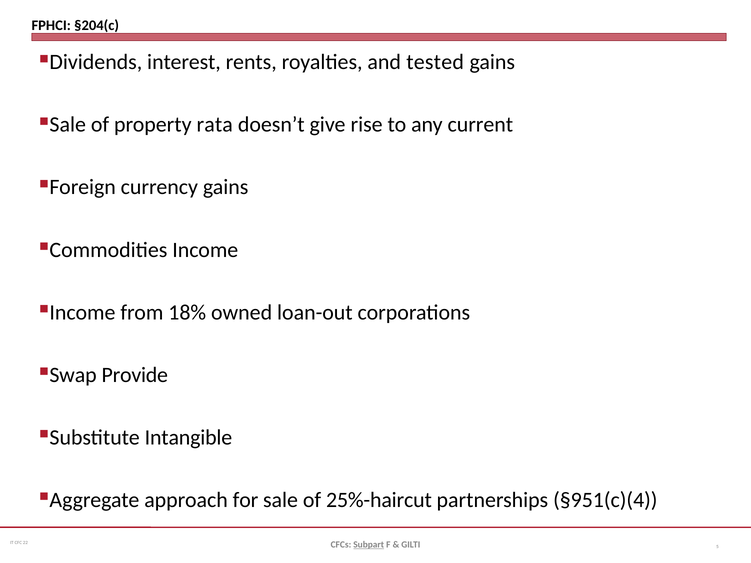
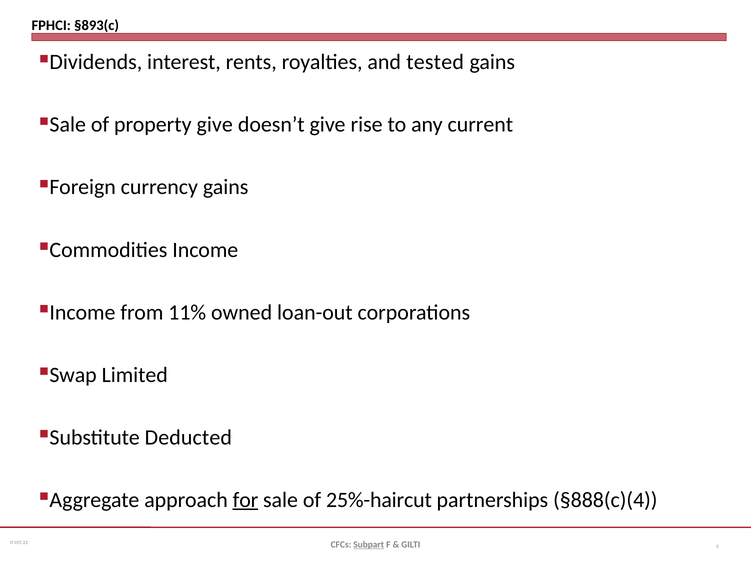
§204(c: §204(c -> §893(c (97, 26)
property rata: rata -> give (215, 125)
18%: 18% -> 11% (187, 312)
Provide: Provide -> Limited (135, 375)
Intangible: Intangible -> Deducted (188, 438)
for underline: none -> present (245, 500)
§951(c)(4: §951(c)(4 -> §888(c)(4 (605, 500)
